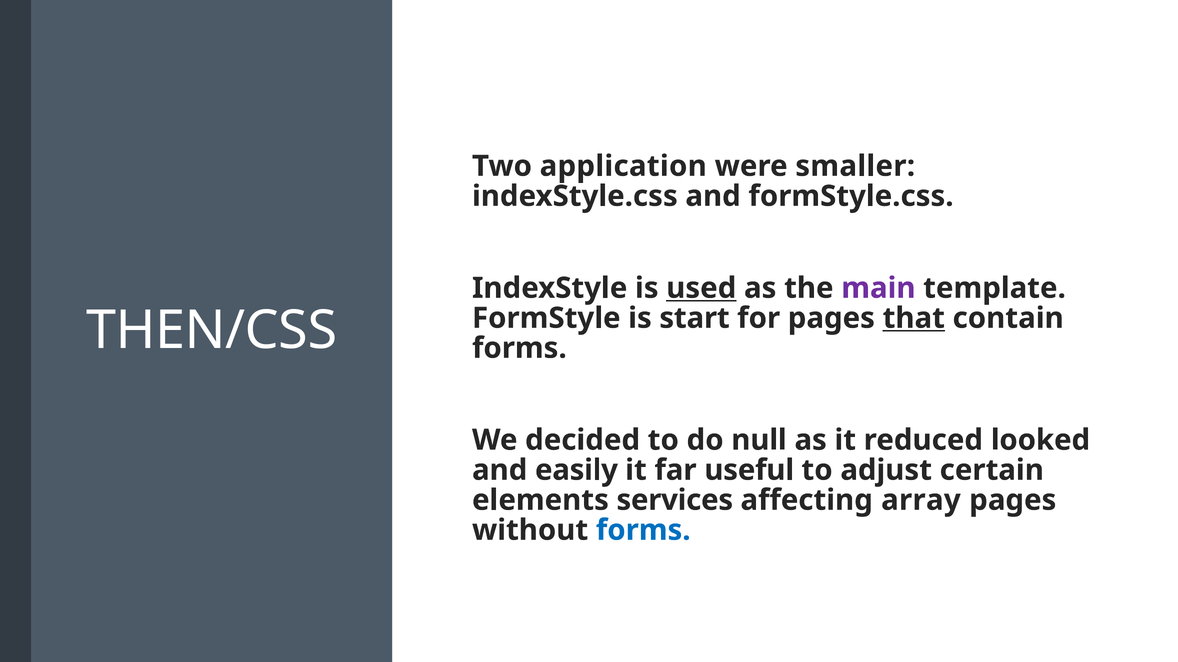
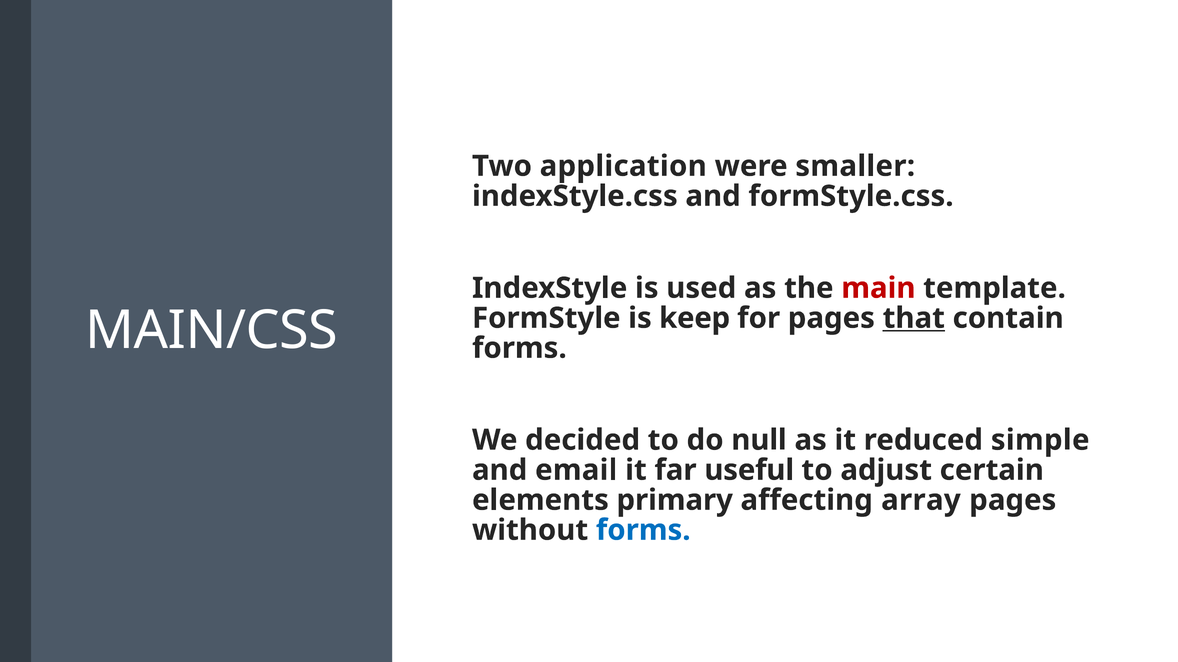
used underline: present -> none (701, 288)
main colour: purple -> red (878, 288)
start: start -> keep (695, 318)
THEN/CSS: THEN/CSS -> MAIN/CSS (212, 331)
looked: looked -> simple (1040, 440)
easily: easily -> email (576, 470)
services: services -> primary (675, 501)
